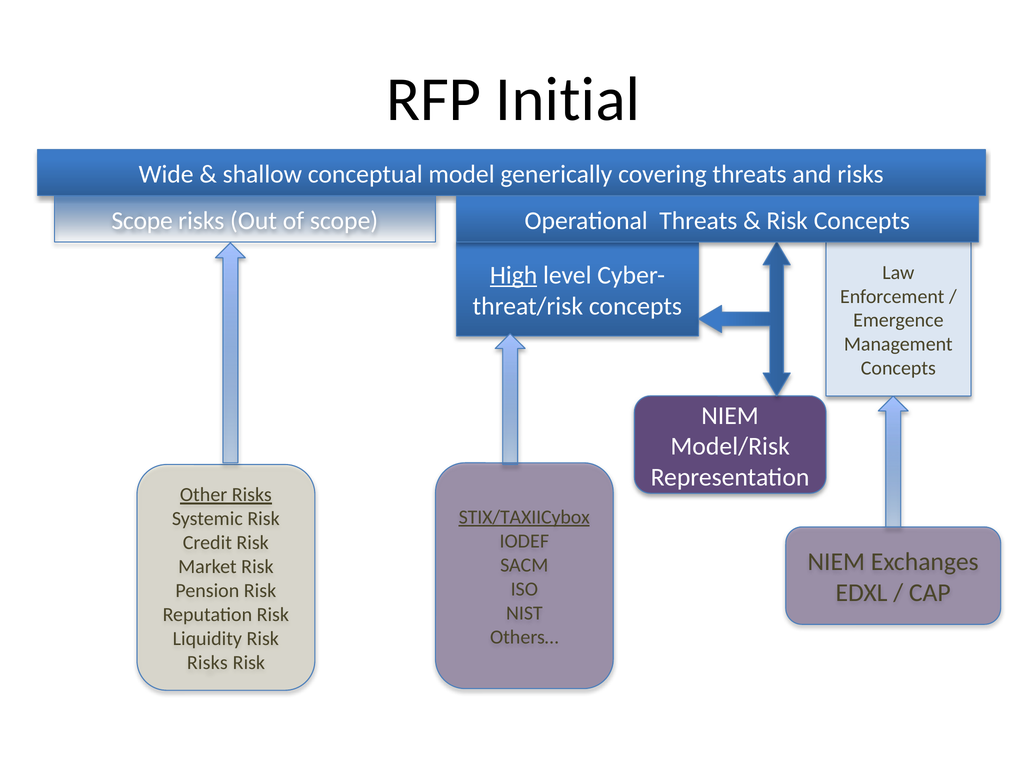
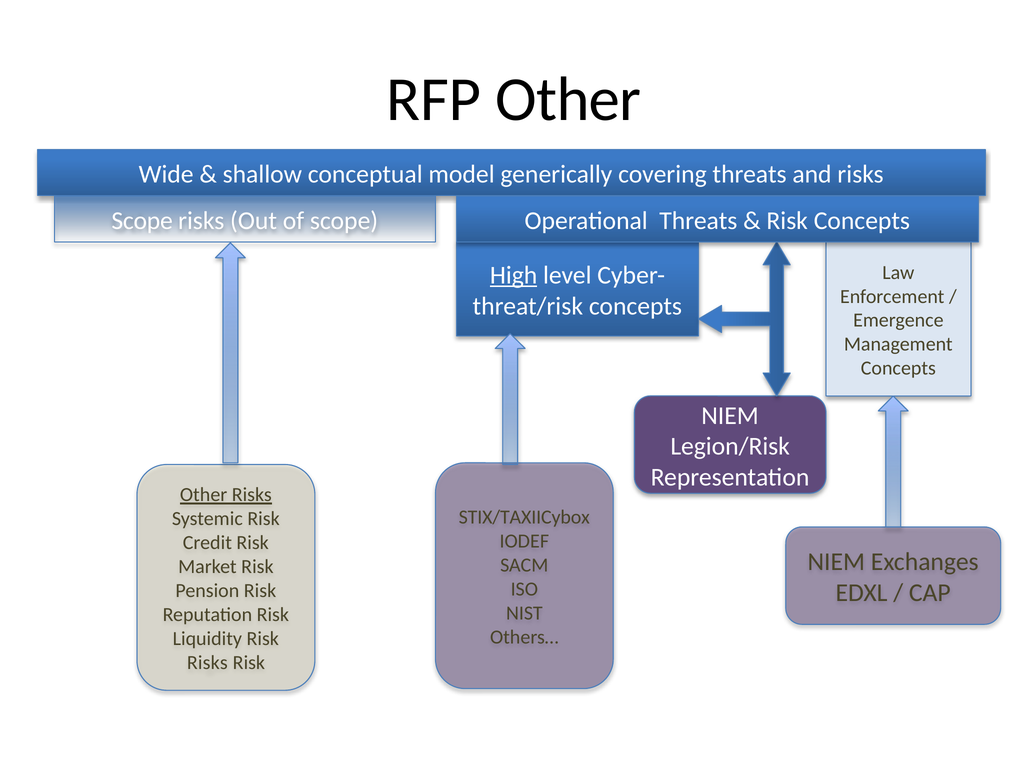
RFP Initial: Initial -> Other (568, 99)
Model/Risk: Model/Risk -> Legion/Risk (730, 446)
STIX/TAXIICybox underline: present -> none (524, 517)
